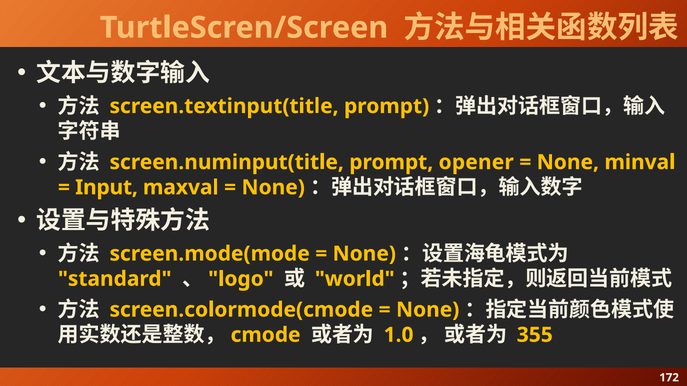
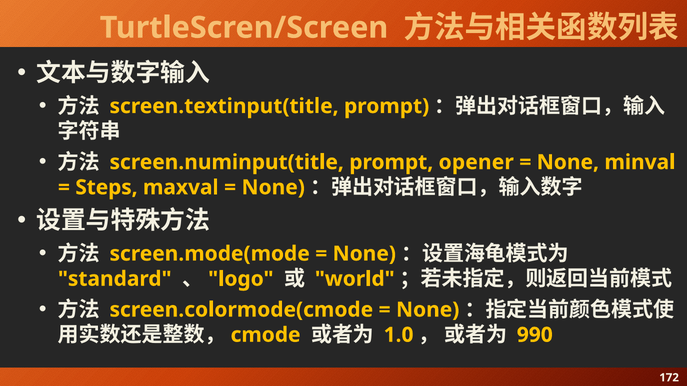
Input: Input -> Steps (106, 188)
355: 355 -> 990 (535, 335)
